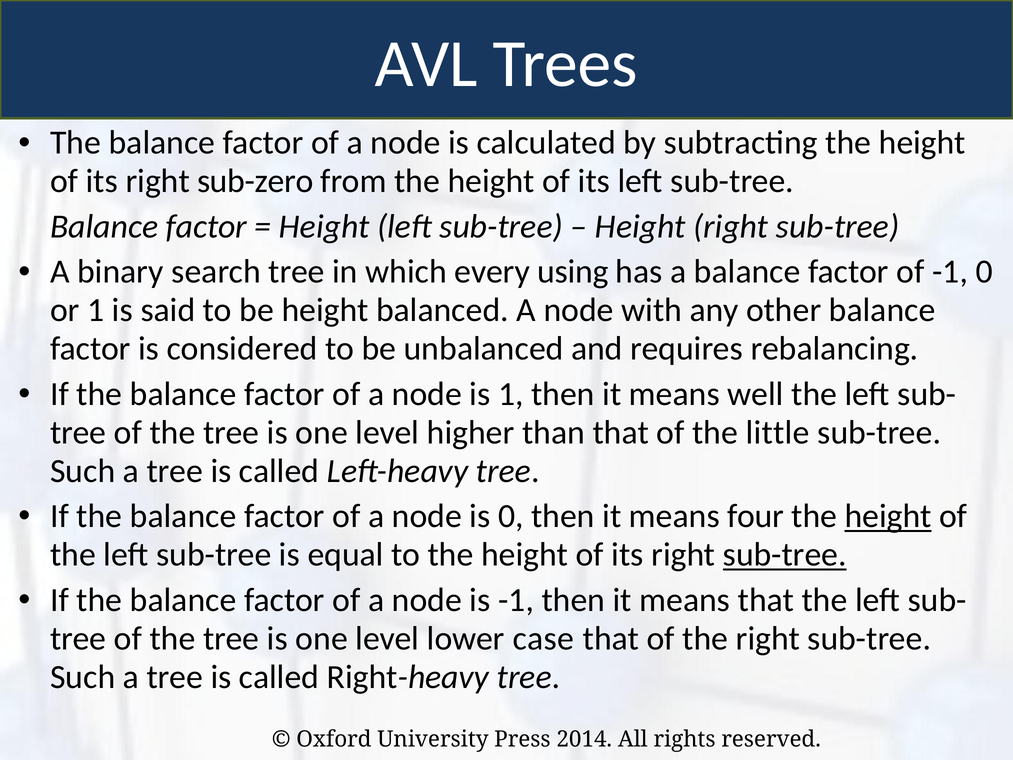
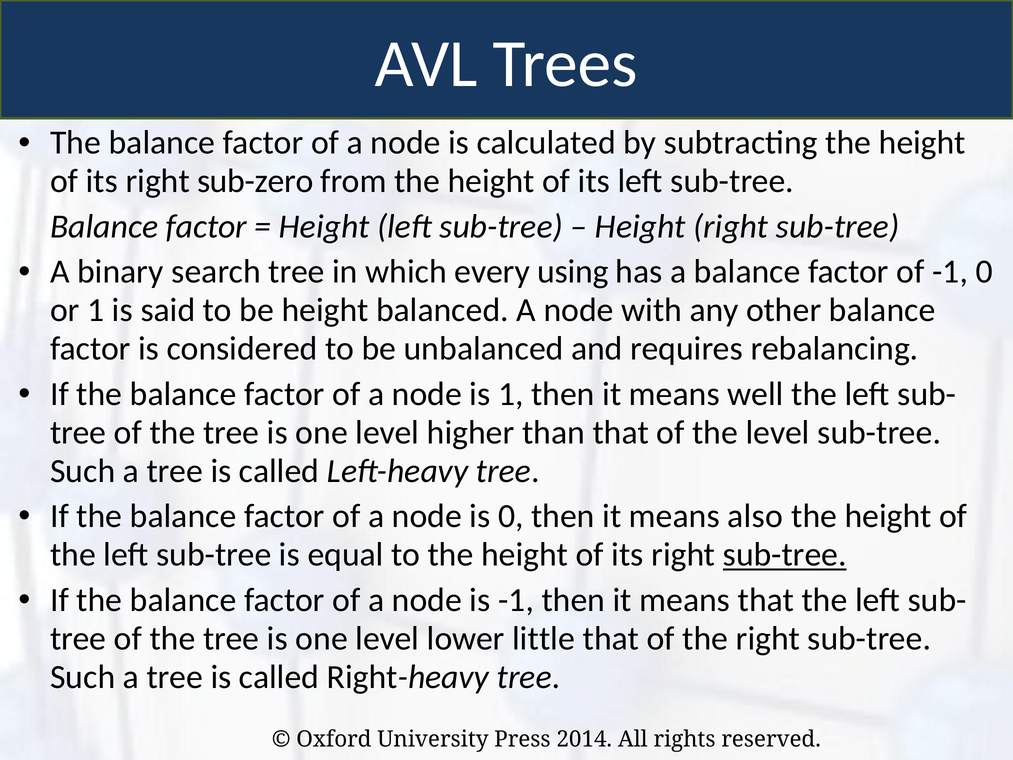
the little: little -> level (778, 432)
four: four -> also (755, 516)
height underline: present -> none (888, 516)
case: case -> little (544, 638)
